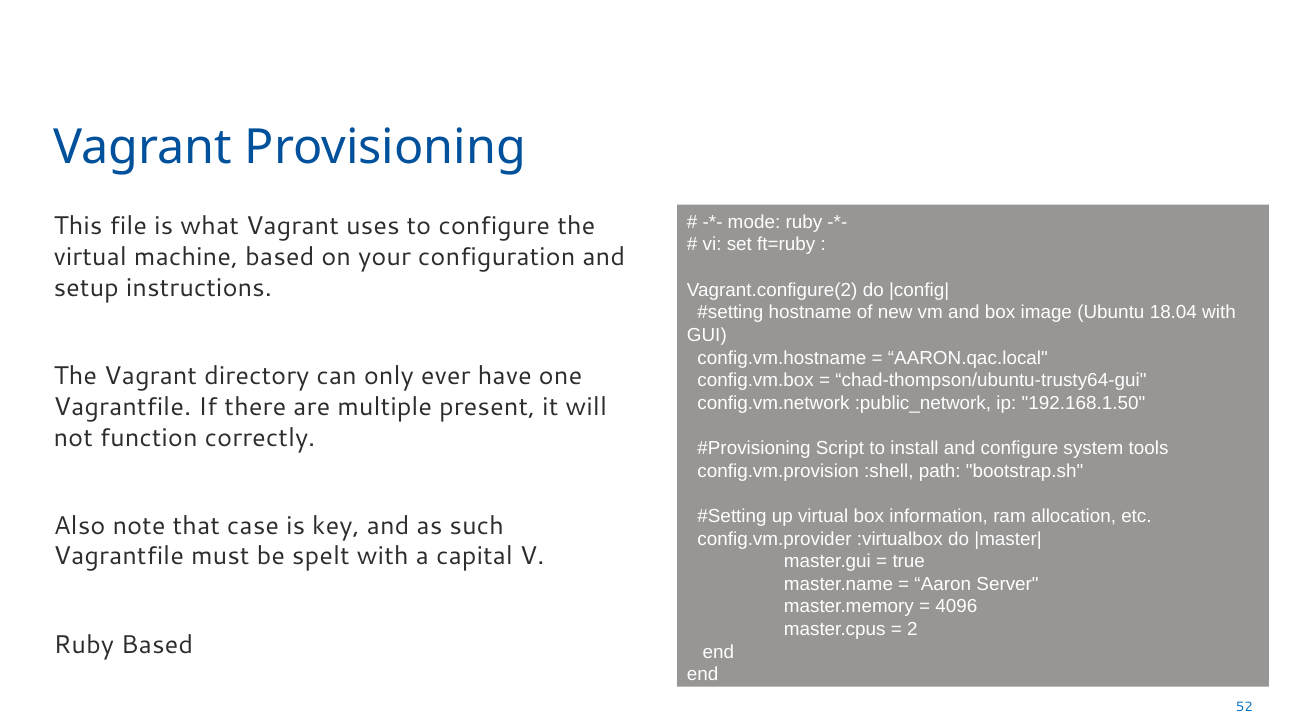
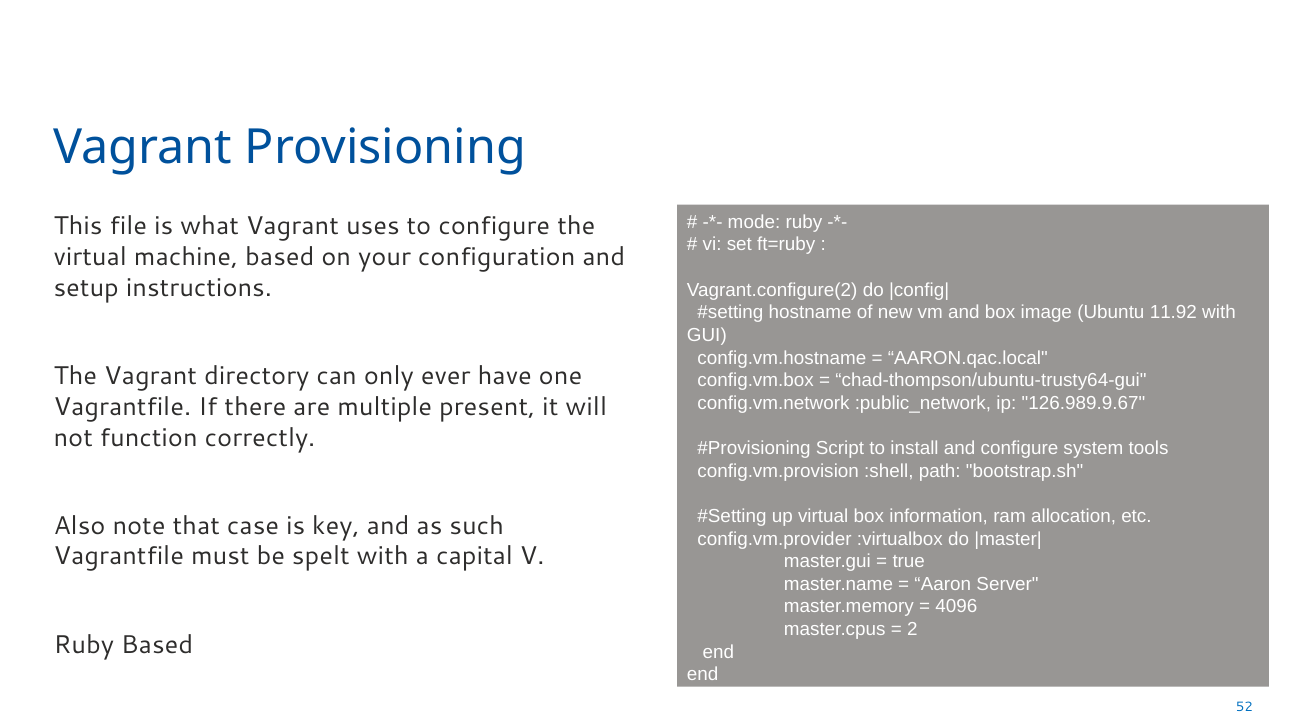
18.04: 18.04 -> 11.92 (1173, 313)
192.168.1.50: 192.168.1.50 -> 126.989.9.67 (1083, 403)
